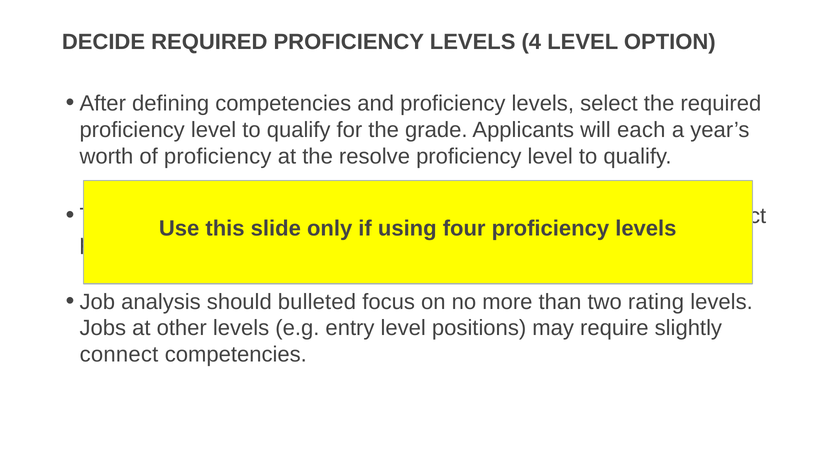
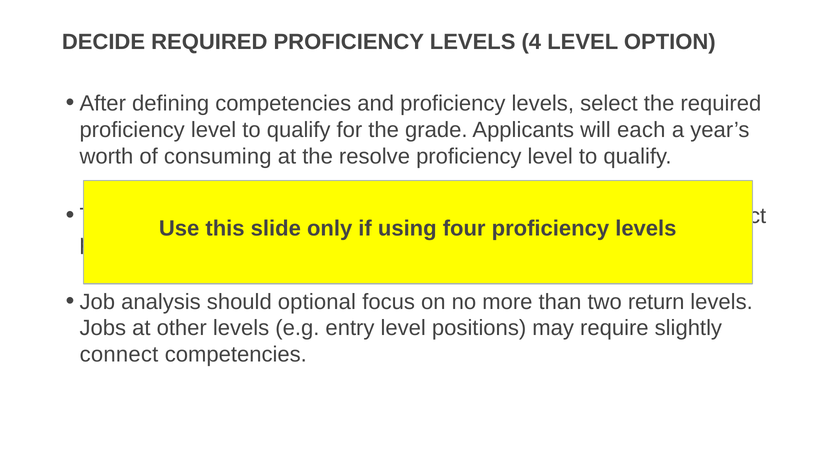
of proficiency: proficiency -> consuming (218, 156)
bulleted: bulleted -> optional (317, 302)
rating: rating -> return (656, 302)
